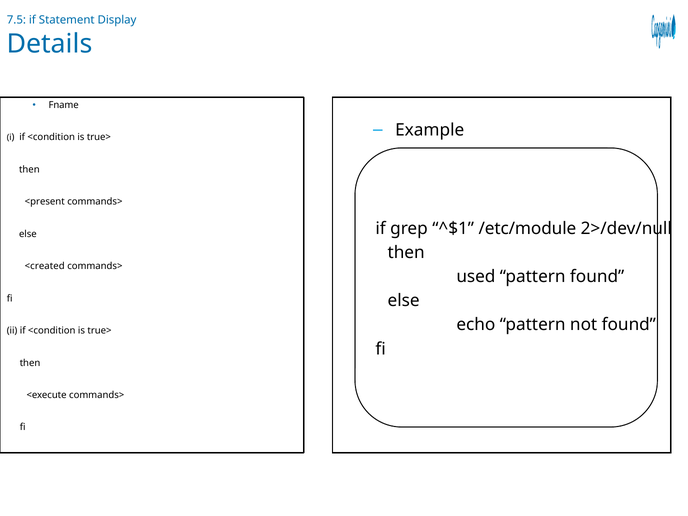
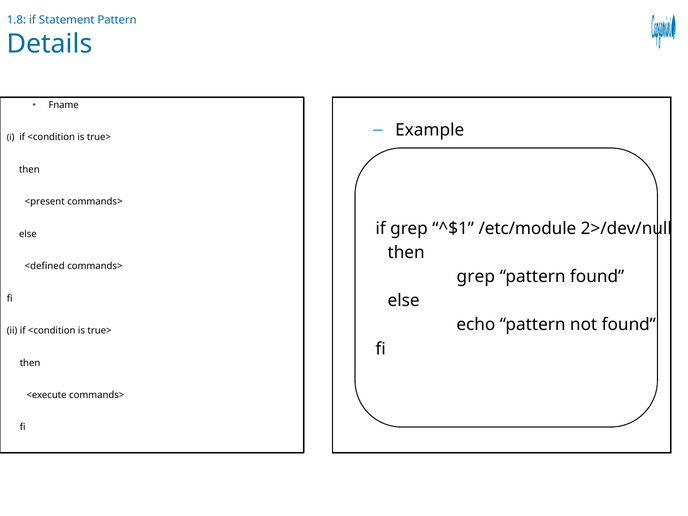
7.5: 7.5 -> 1.8 (16, 20)
Statement Display: Display -> Pattern (117, 20)
<created: <created -> <defined (45, 266)
used: used -> grep (476, 277)
